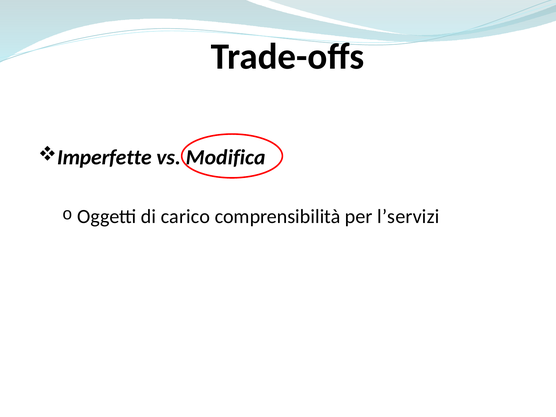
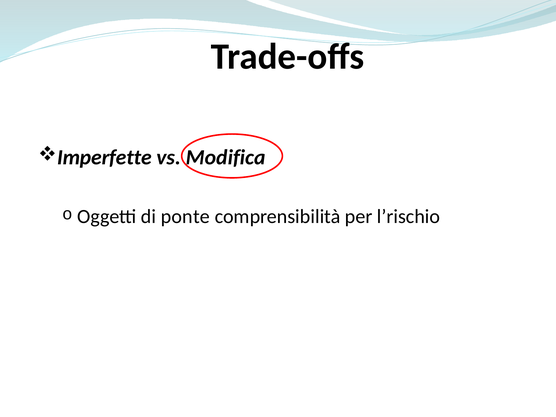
carico: carico -> ponte (185, 217)
l’servizi: l’servizi -> l’rischio (409, 217)
